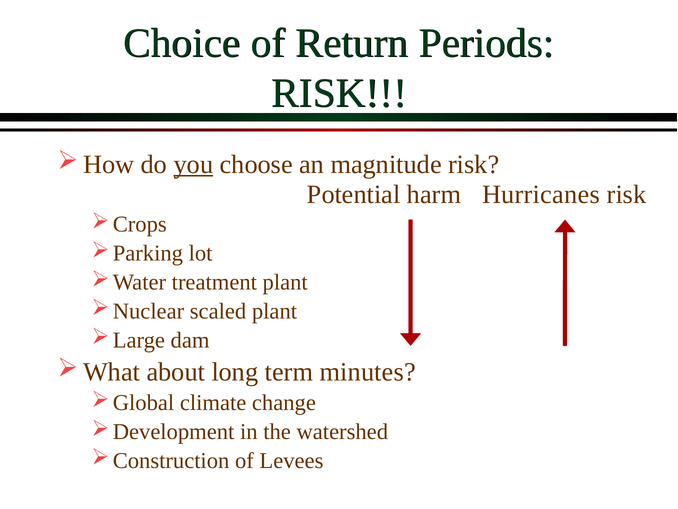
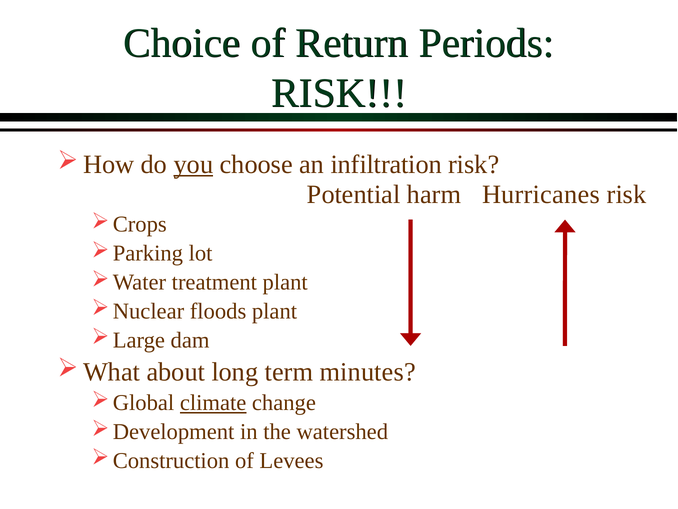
magnitude: magnitude -> infiltration (386, 164)
scaled: scaled -> floods (218, 311)
climate underline: none -> present (213, 403)
